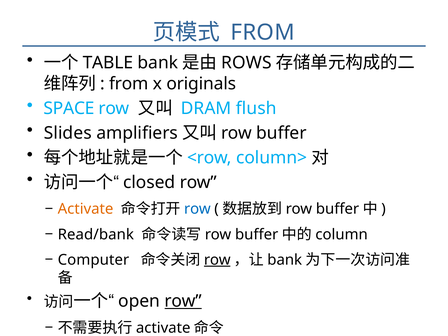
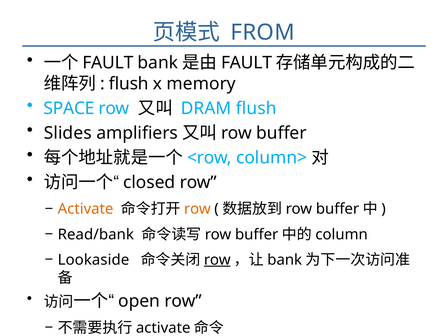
TABLE: TABLE -> FAULT (108, 63)
ROWS: ROWS -> FAULT (247, 63)
from: from -> flush (129, 84)
originals: originals -> memory (201, 84)
row colour: blue -> orange (197, 209)
Computer: Computer -> Lookaside (93, 260)
row underline: present -> none (183, 301)
